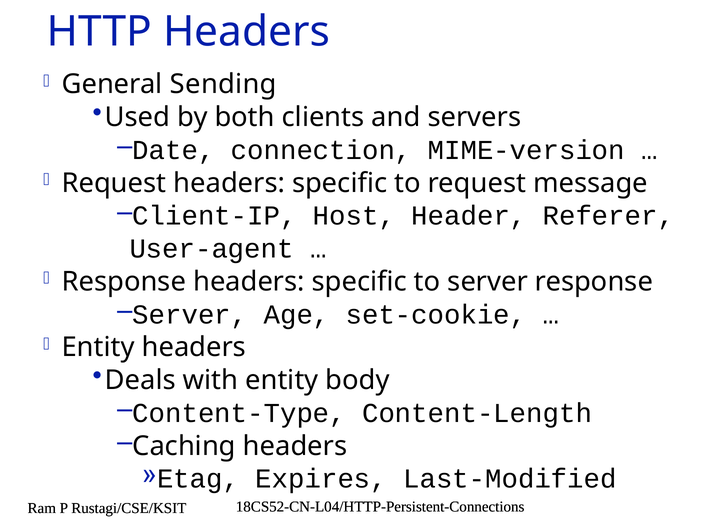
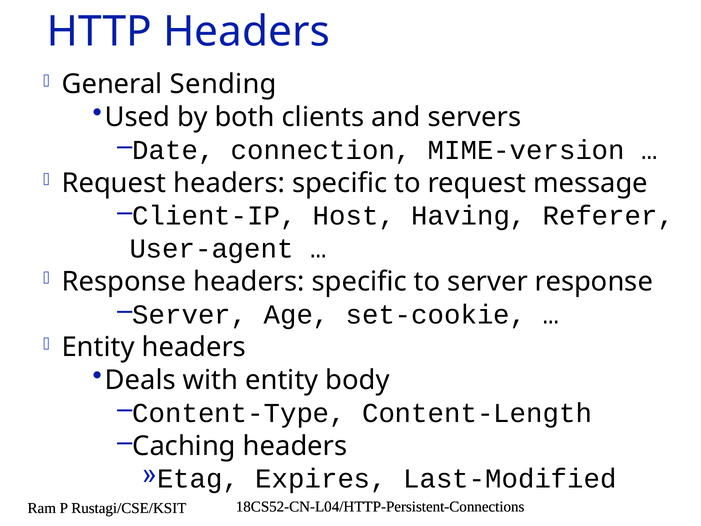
Header: Header -> Having (469, 216)
